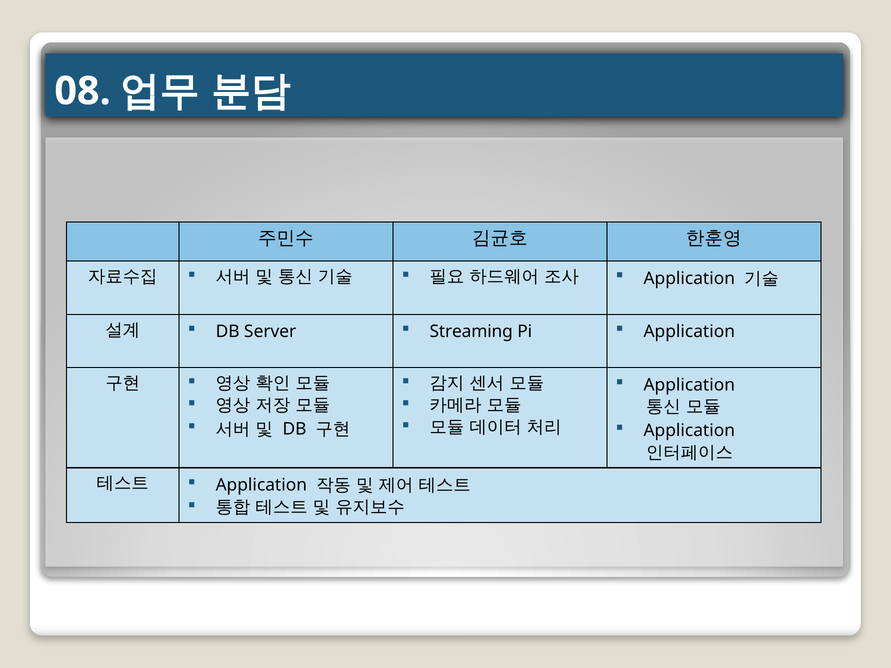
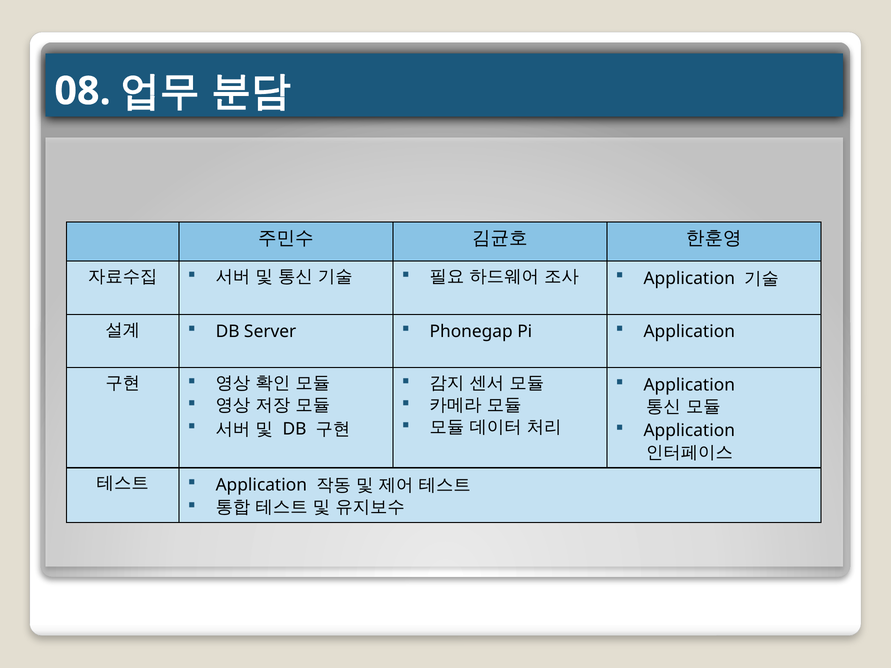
Streaming: Streaming -> Phonegap (471, 332)
